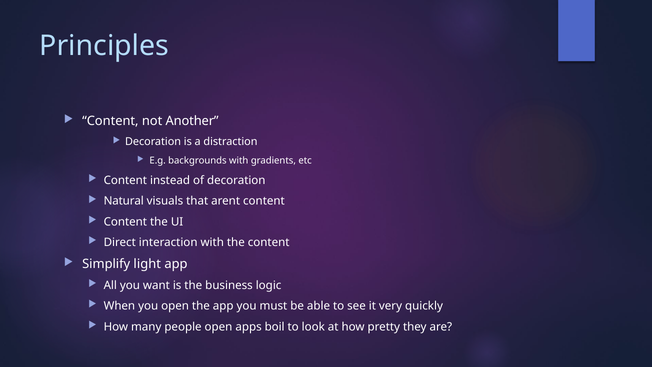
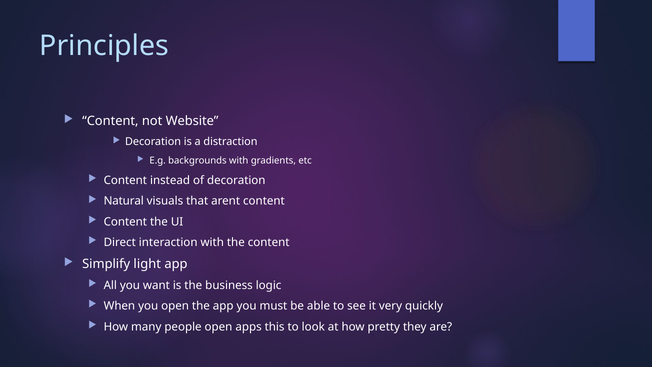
Another: Another -> Website (192, 121)
boil: boil -> this (275, 327)
